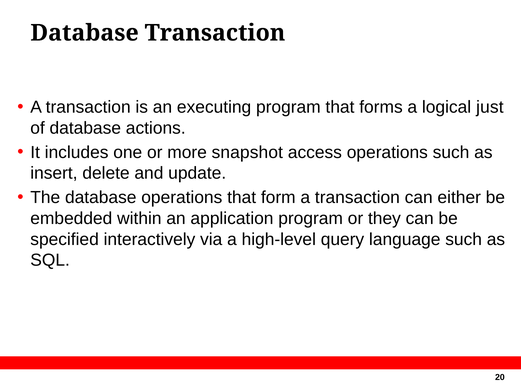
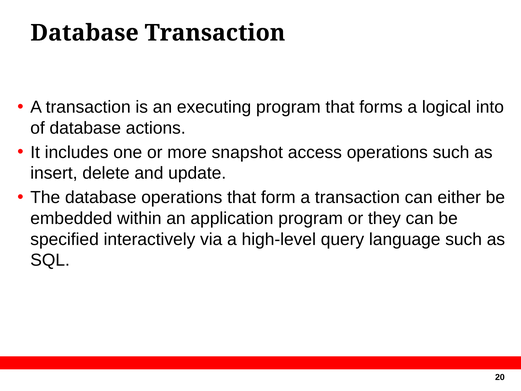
just: just -> into (490, 107)
